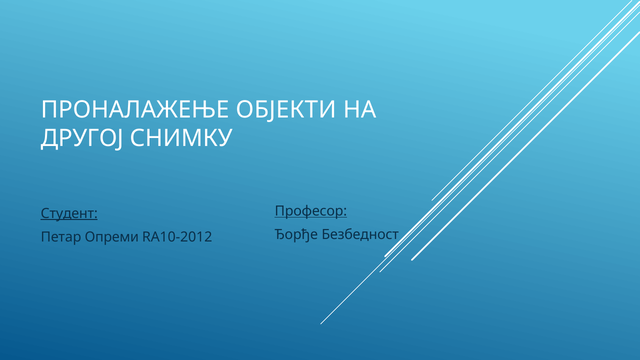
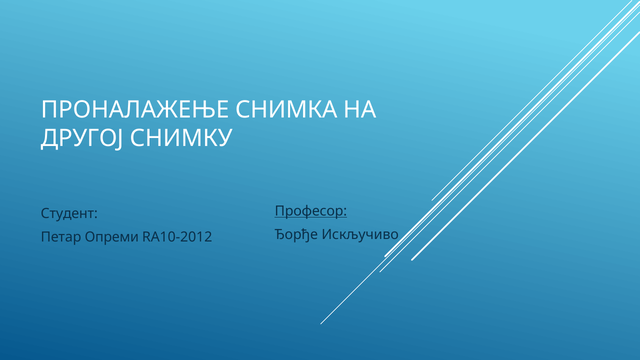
ОБЈЕКТИ: ОБЈЕКТИ -> СНИМКА (286, 110)
Студент underline: present -> none (69, 214)
Безбедност: Безбедност -> Искључиво (360, 235)
